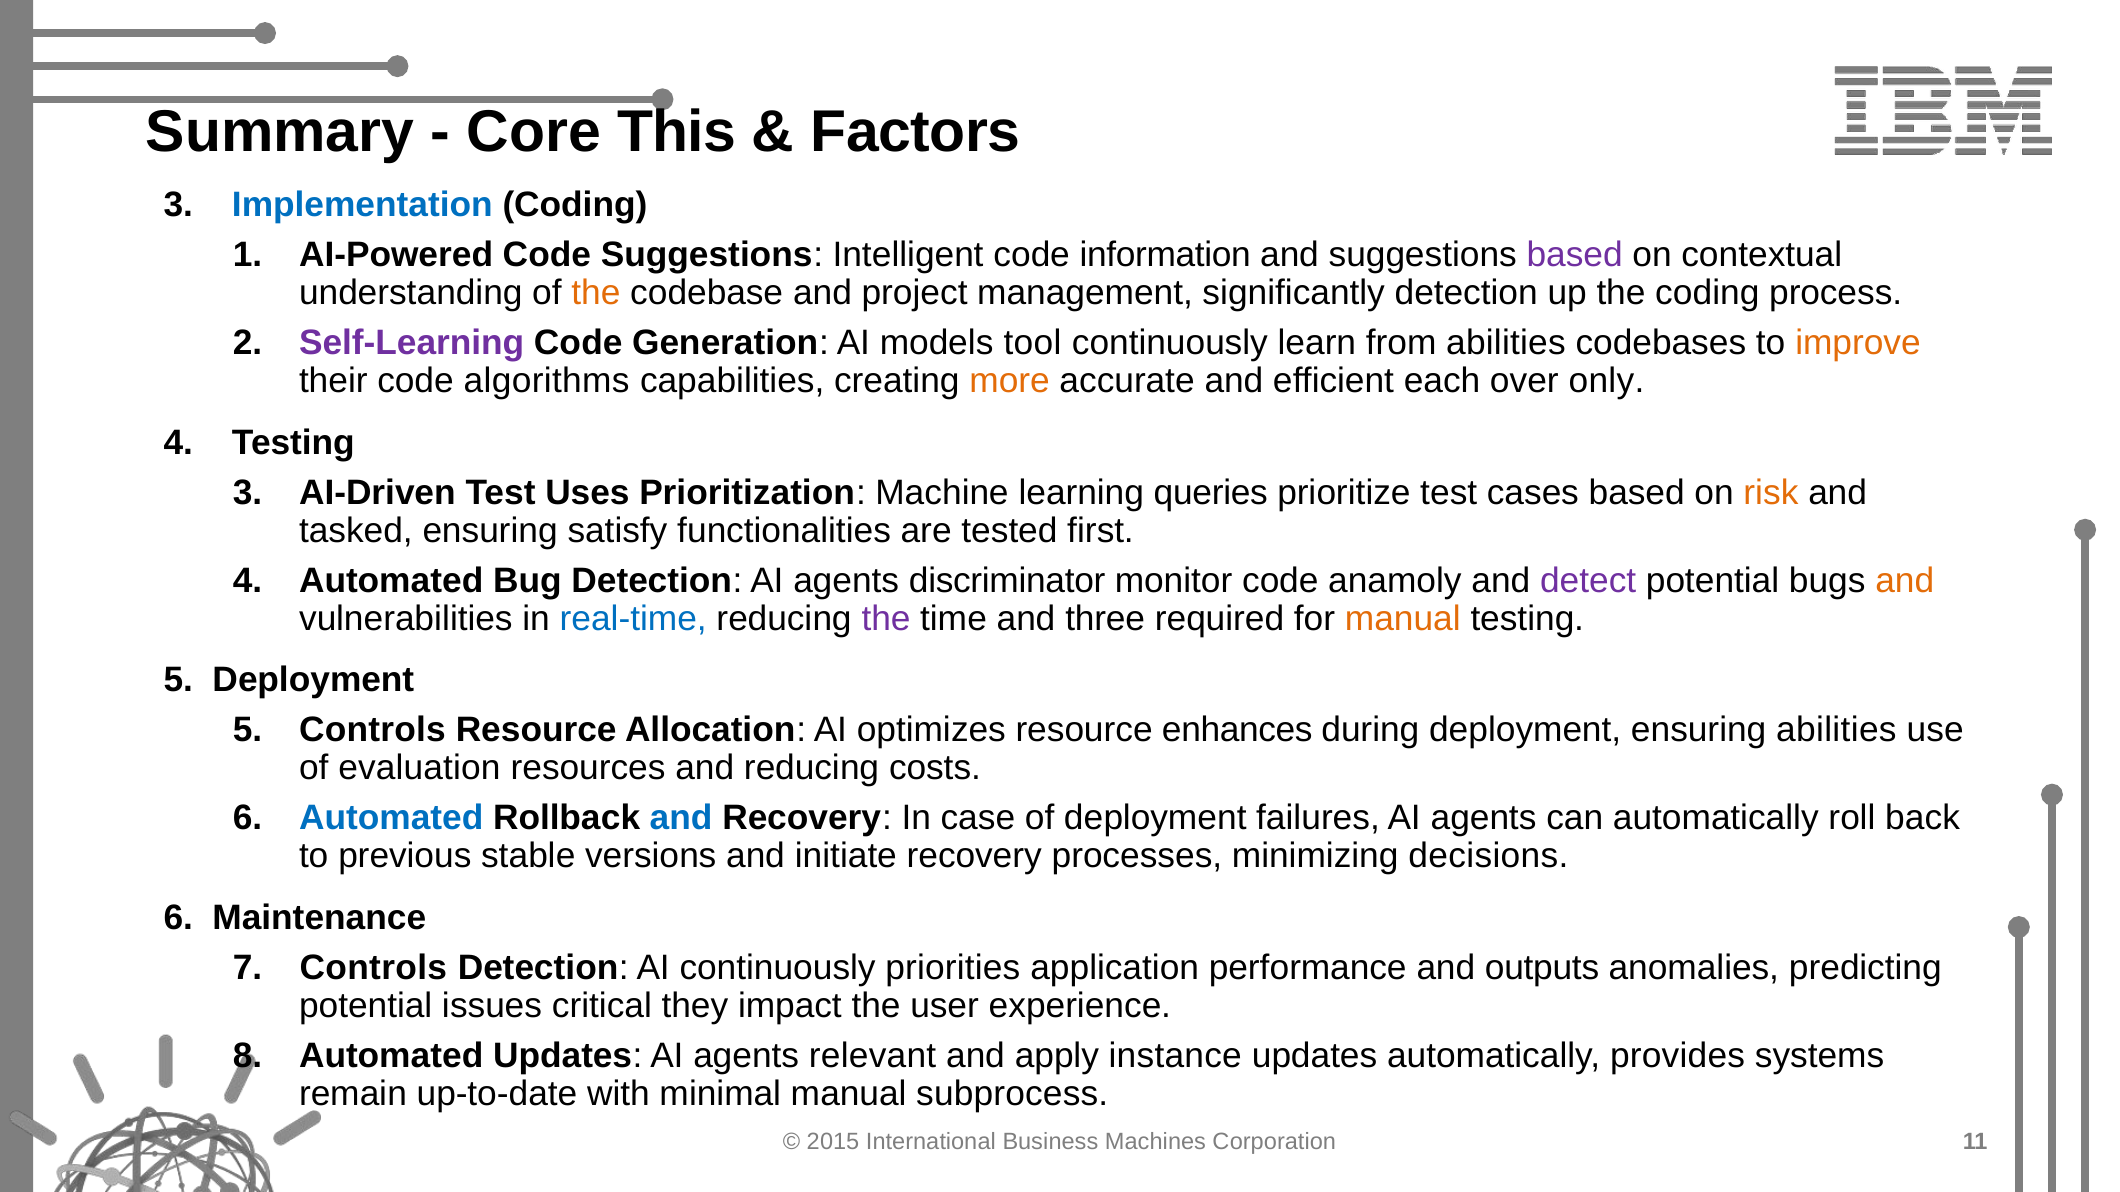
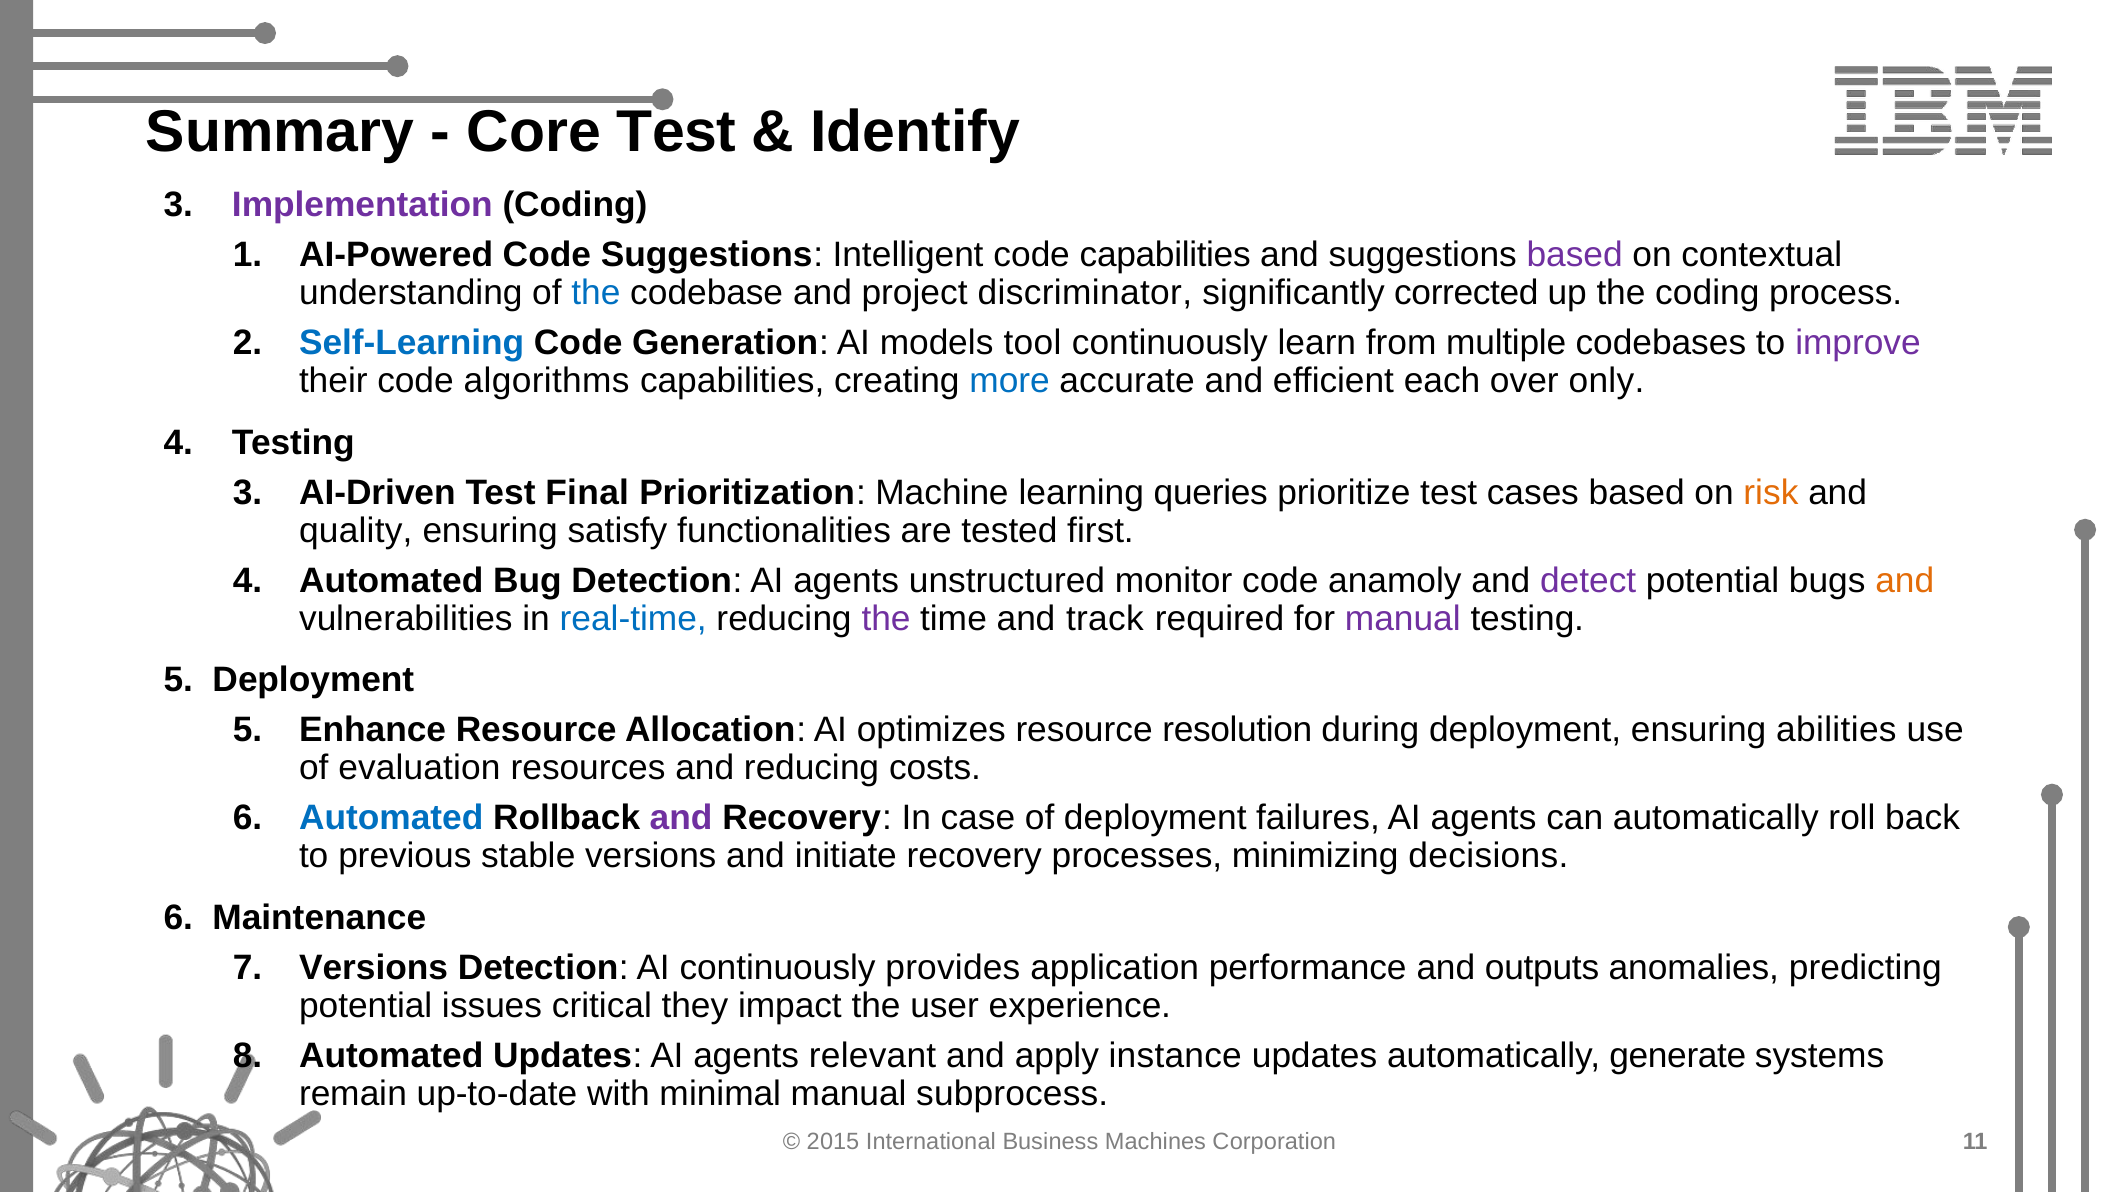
Core This: This -> Test (677, 132)
Factors: Factors -> Identify (915, 132)
Implementation colour: blue -> purple (362, 205)
code information: information -> capabilities (1165, 255)
the colour: orange -> blue (596, 293)
management: management -> discriminator (1085, 293)
significantly detection: detection -> corrected (1466, 293)
Self-Learning colour: purple -> blue (412, 343)
from abilities: abilities -> multiple (1506, 343)
improve colour: orange -> purple (1858, 343)
more colour: orange -> blue (1010, 381)
Uses: Uses -> Final (587, 493)
tasked: tasked -> quality (356, 531)
discriminator: discriminator -> unstructured (1007, 581)
three: three -> track (1105, 619)
manual colour: orange -> purple (1403, 619)
5 Controls: Controls -> Enhance (373, 731)
enhances: enhances -> resolution (1237, 731)
and colour: blue -> purple (681, 819)
Controls: Controls -> Versions (374, 968)
priorities: priorities -> provides (953, 968)
provides: provides -> generate (1678, 1056)
